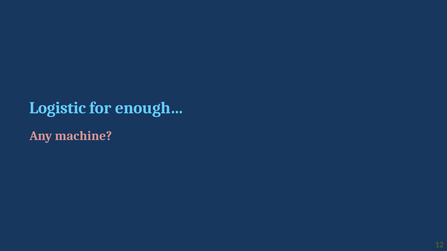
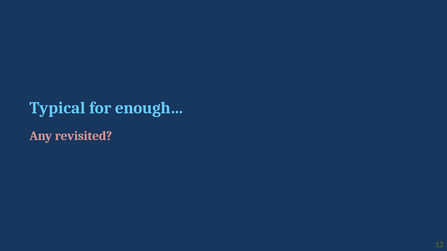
Logistic: Logistic -> Typical (57, 108)
machine: machine -> revisited (84, 136)
